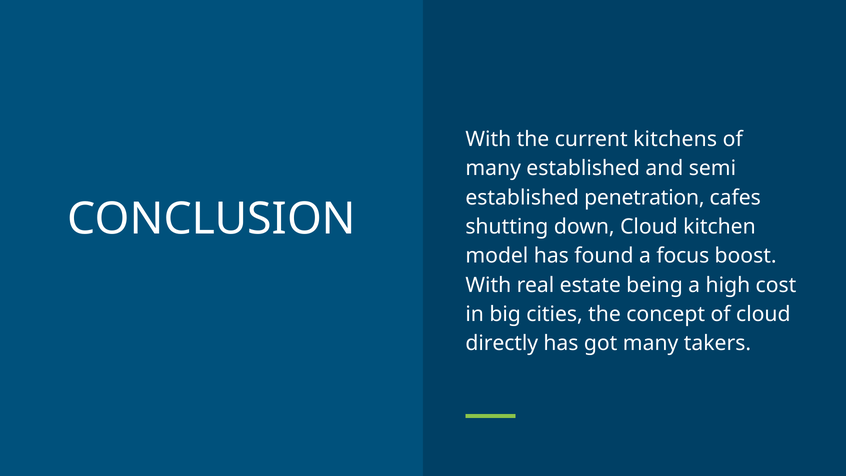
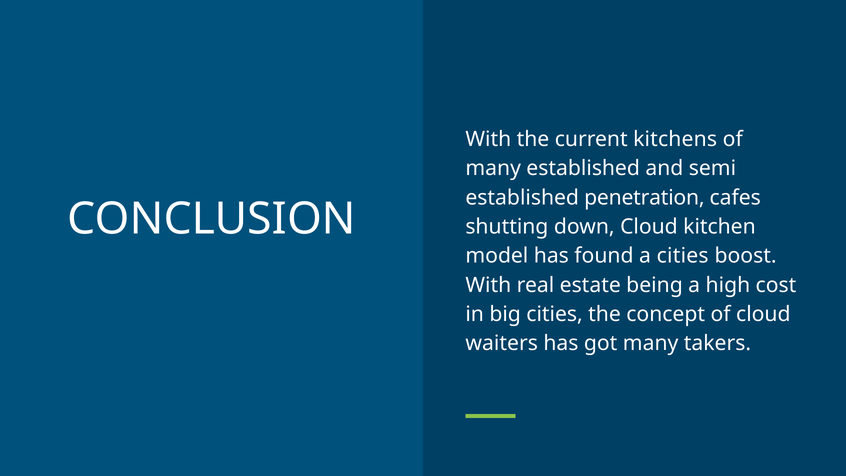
a focus: focus -> cities (683, 256)
directly: directly -> waiters (502, 343)
